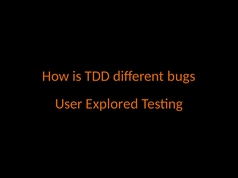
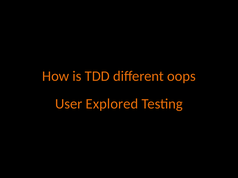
bugs: bugs -> oops (181, 76)
